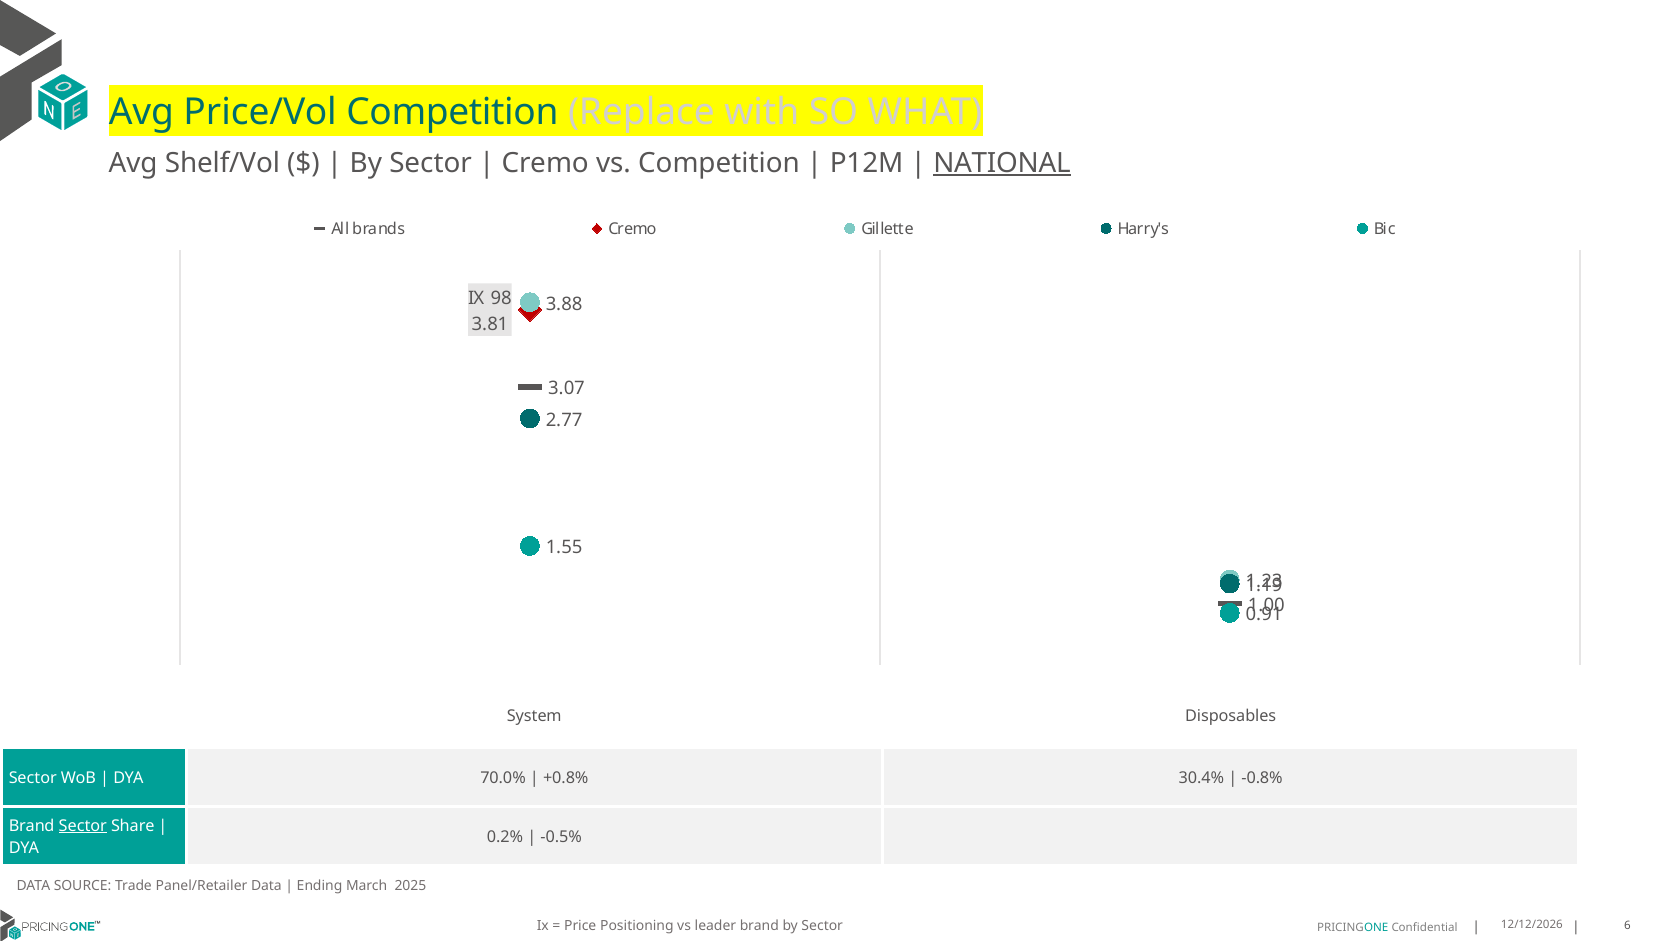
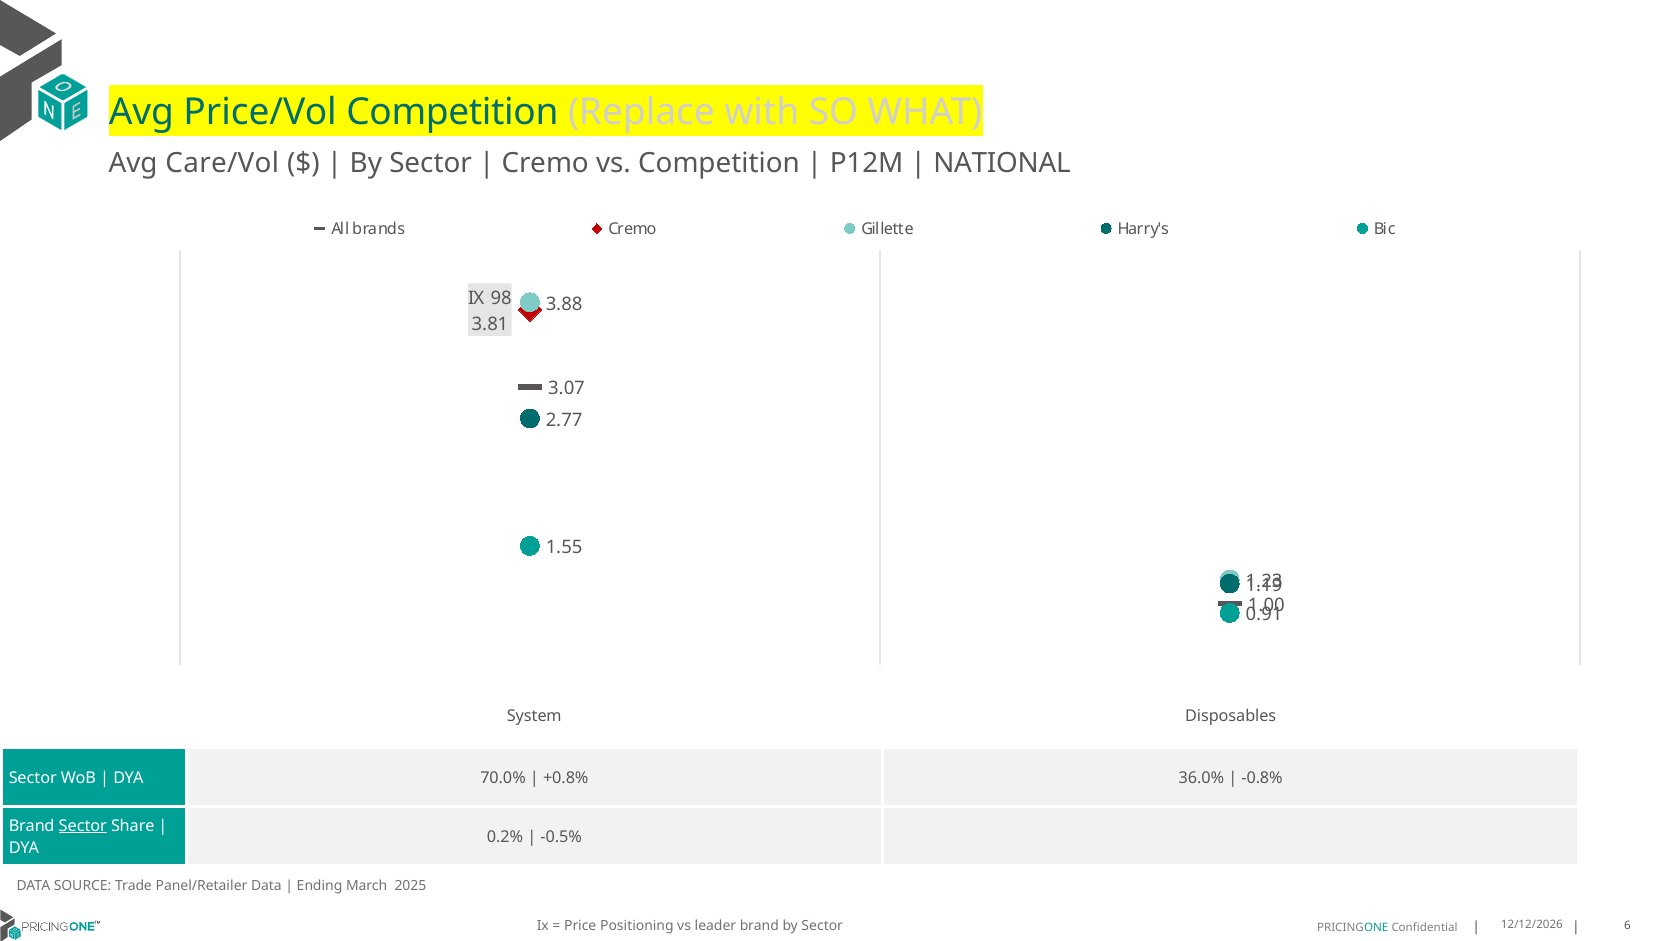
Shelf/Vol: Shelf/Vol -> Care/Vol (222, 163)
NATIONAL underline: present -> none (1002, 163)
30.4%: 30.4% -> 36.0% (1201, 777)
